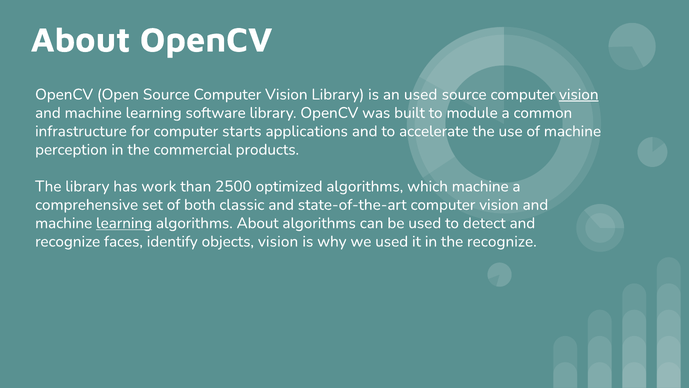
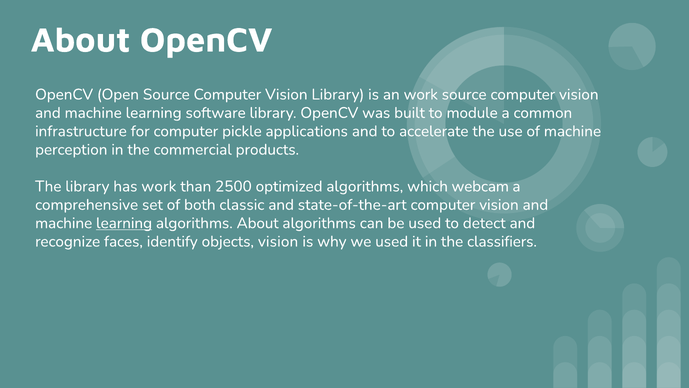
an used: used -> work (421, 94)
vision underline: present -> none (579, 94)
starts: starts -> pickle (242, 131)
which machine: machine -> webcam (480, 186)
the recognize: recognize -> classifiers (502, 241)
